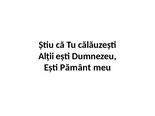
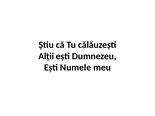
Pământ: Pământ -> Numele (76, 68)
